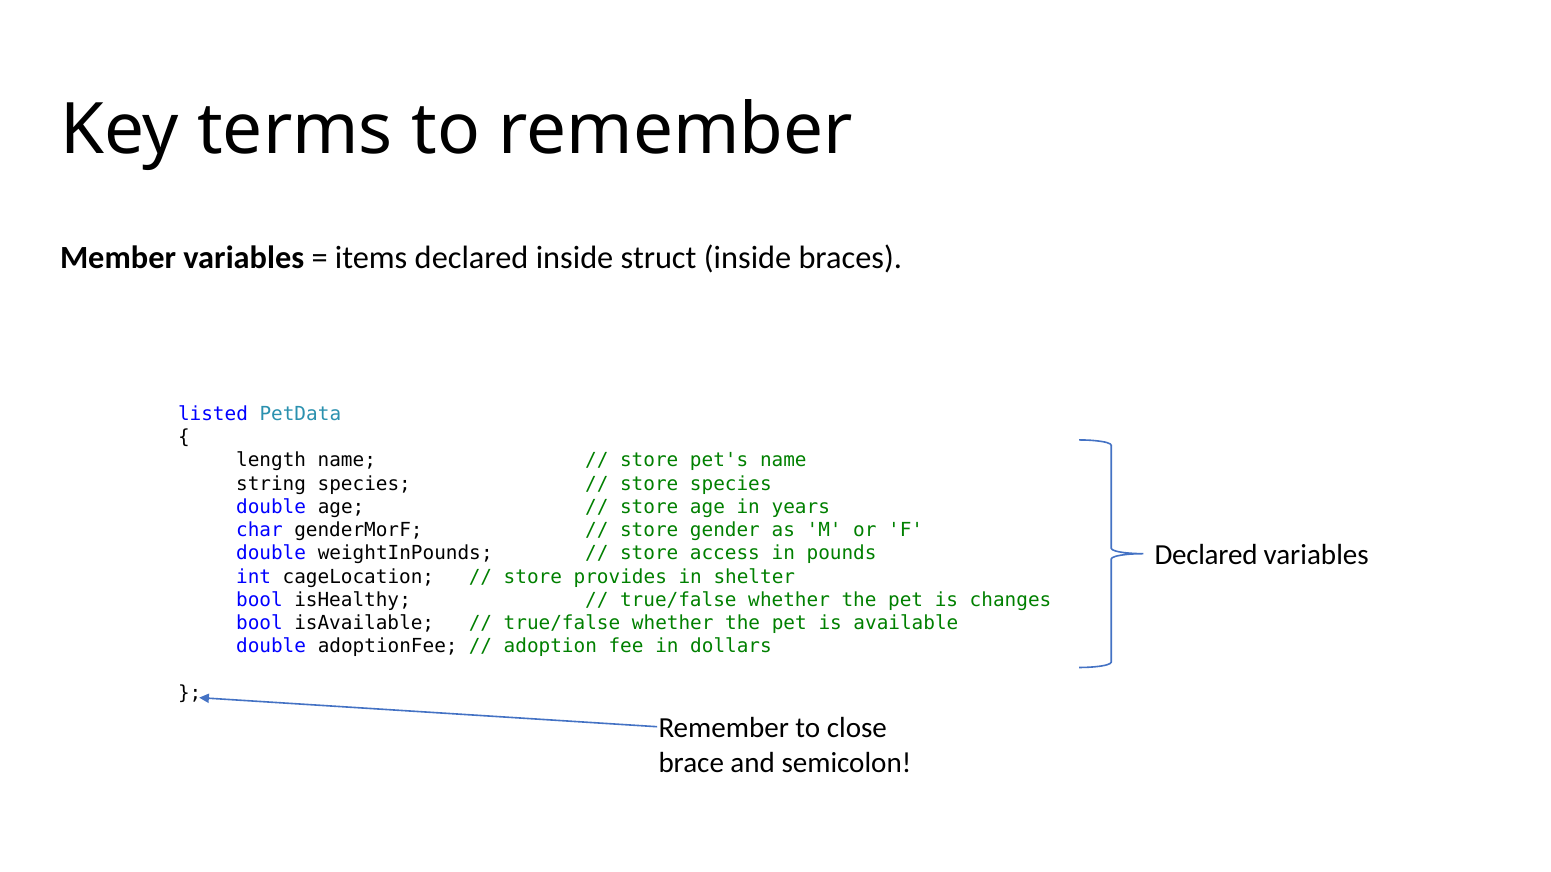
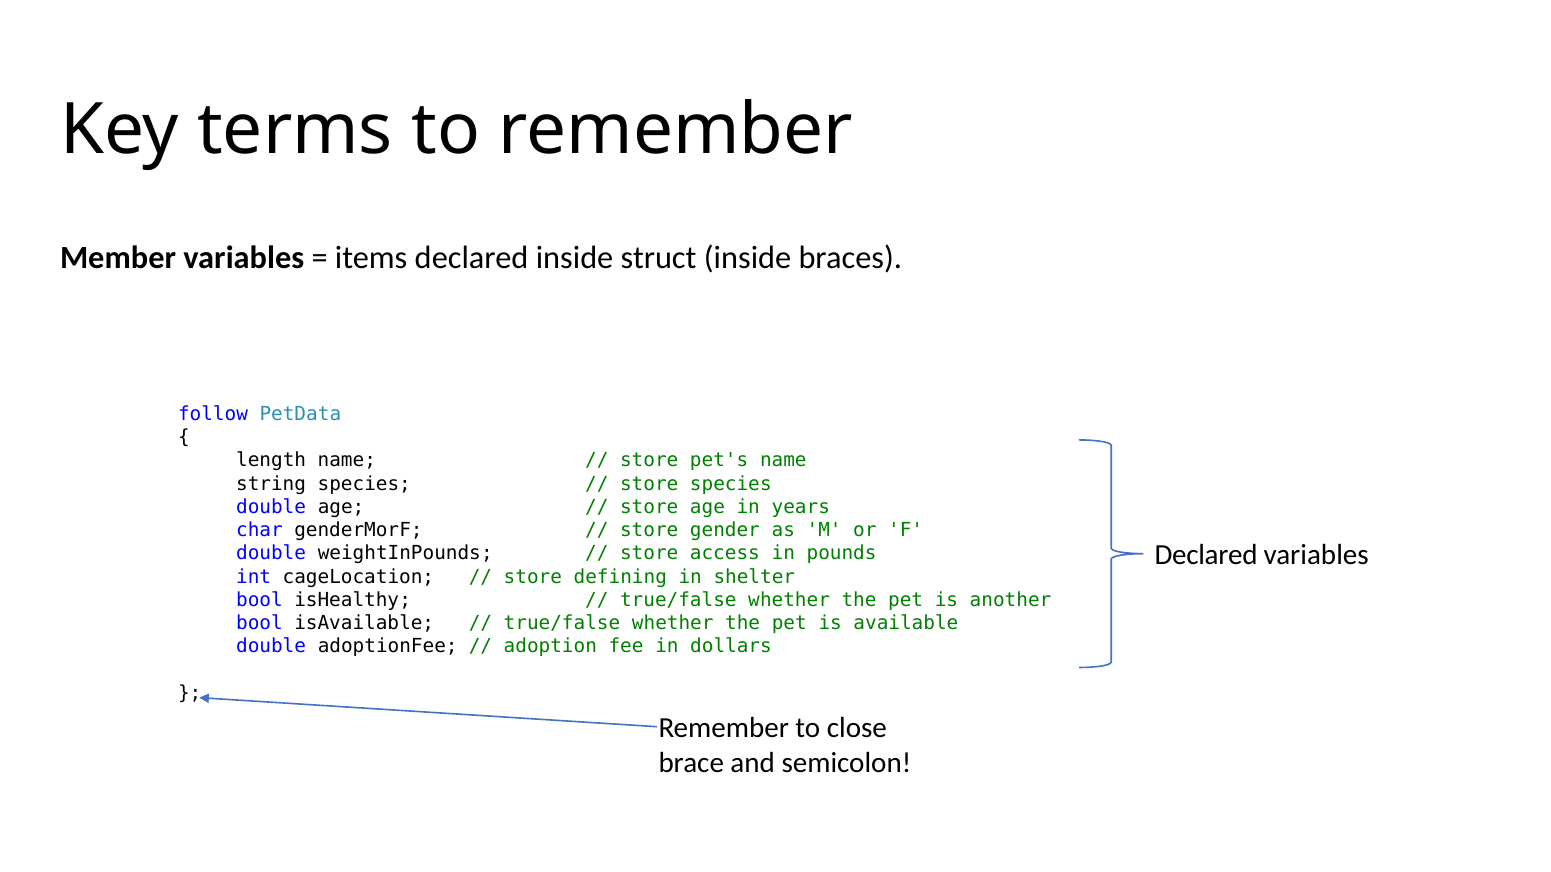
listed: listed -> follow (213, 414)
provides: provides -> defining (620, 577)
changes: changes -> another (1011, 600)
